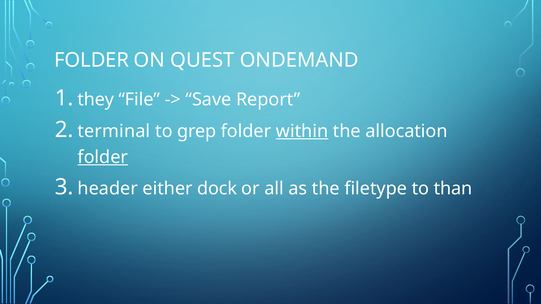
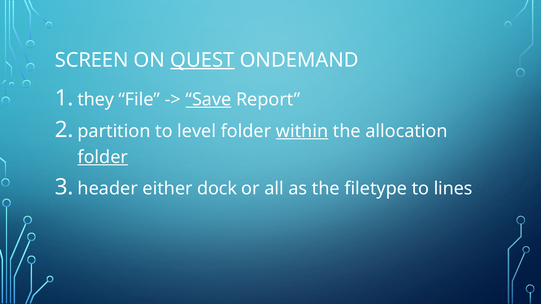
FOLDER: FOLDER -> SCREEN (92, 60)
QUEST underline: none -> present (202, 60)
Save underline: none -> present (208, 100)
terminal: terminal -> partition (114, 131)
grep: grep -> level (197, 131)
than: than -> lines (453, 189)
